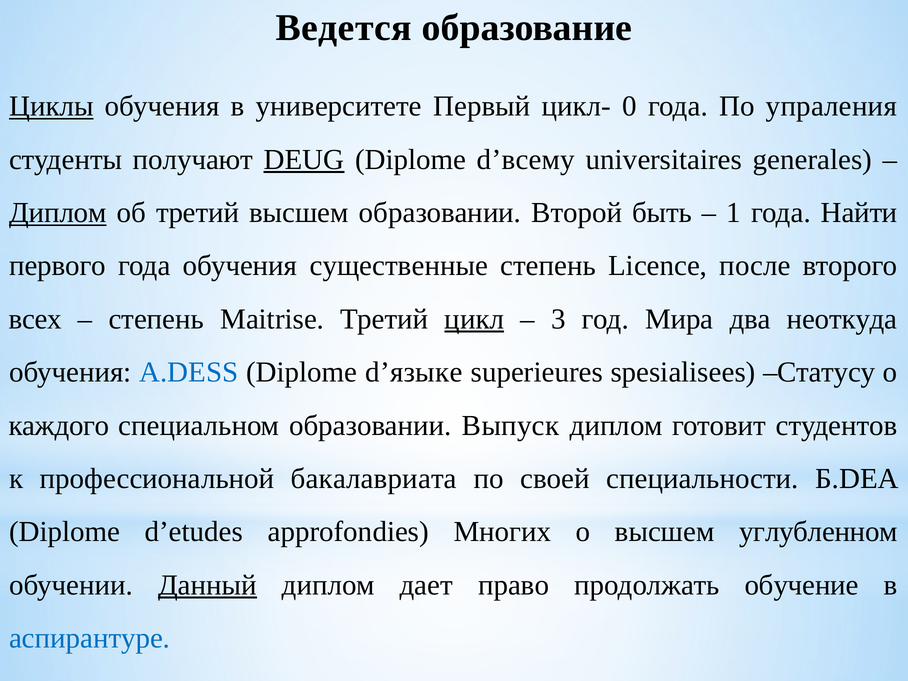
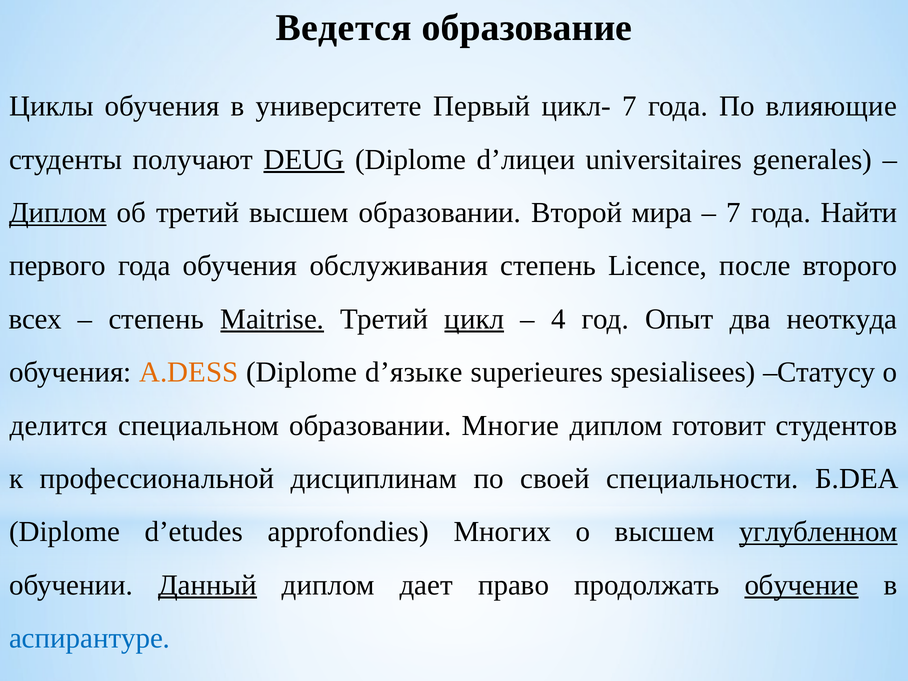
Циклы underline: present -> none (51, 106)
цикл- 0: 0 -> 7 (629, 106)
упраления: упраления -> влияющие (831, 106)
d’всему: d’всему -> d’лицеи (526, 159)
быть: быть -> мира (662, 213)
1: 1 -> 7 (734, 213)
существенные: существенные -> обслуживания (399, 266)
Maitrise underline: none -> present (272, 319)
3: 3 -> 4 (558, 319)
Мира: Мира -> Опыт (679, 319)
А.DESS colour: blue -> orange (189, 372)
каждого: каждого -> делится (59, 425)
Выпуск: Выпуск -> Многие (511, 425)
бакалавриата: бакалавриата -> дисциплинам (374, 479)
углубленном underline: none -> present (819, 532)
обучение underline: none -> present (802, 585)
